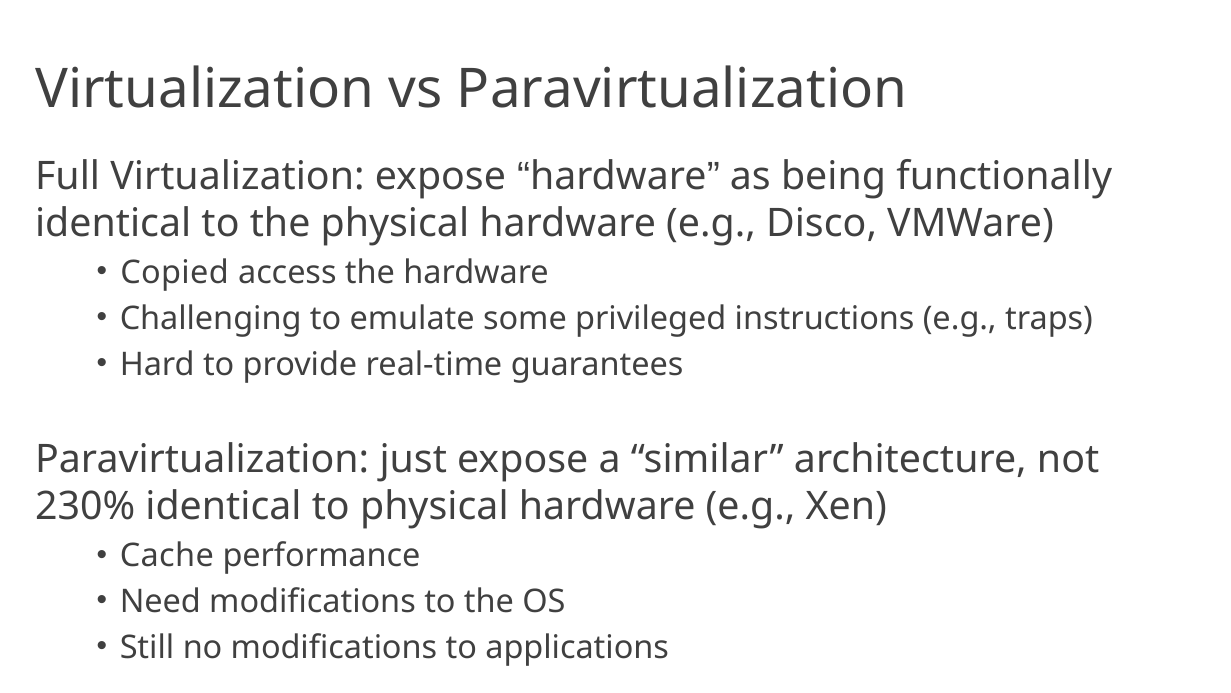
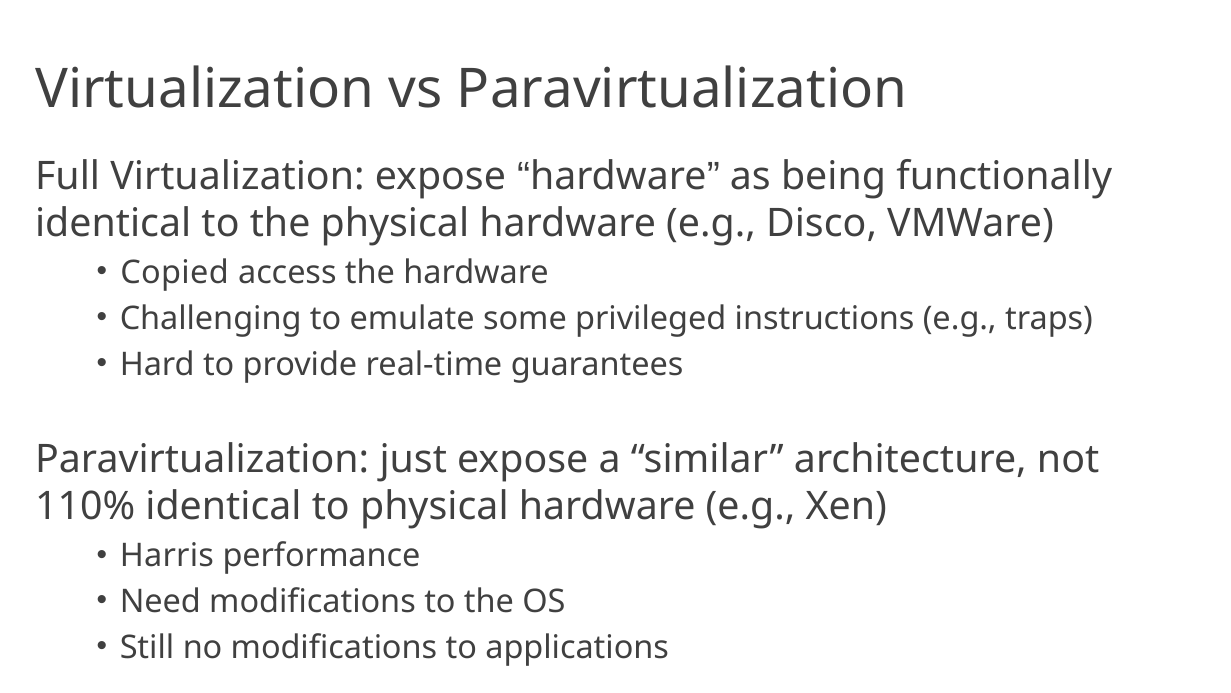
230%: 230% -> 110% (85, 506)
Cache: Cache -> Harris (167, 556)
